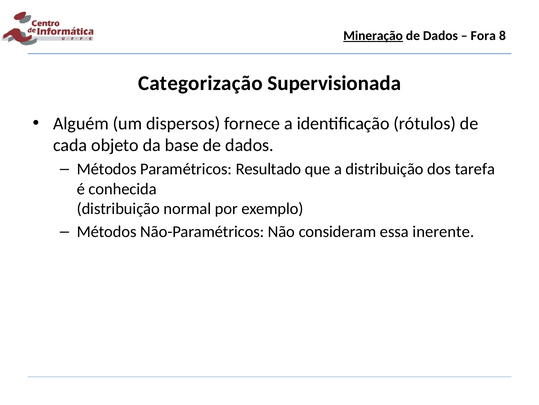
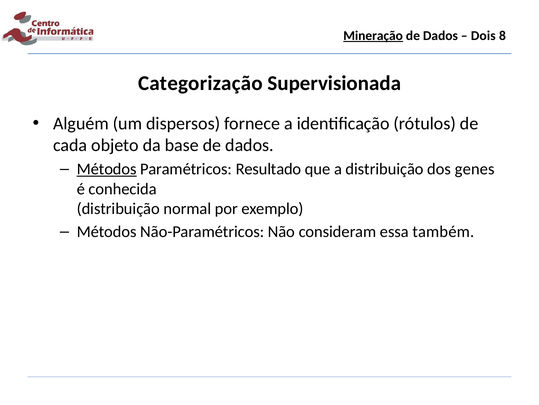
Fora: Fora -> Dois (483, 36)
Métodos underline: none -> present (107, 169)
tarefa: tarefa -> genes (475, 169)
inerente: inerente -> também (443, 231)
